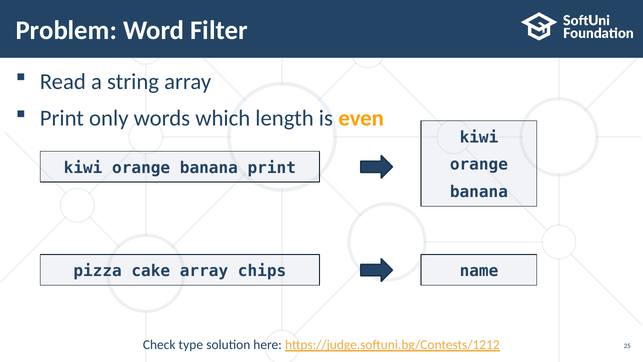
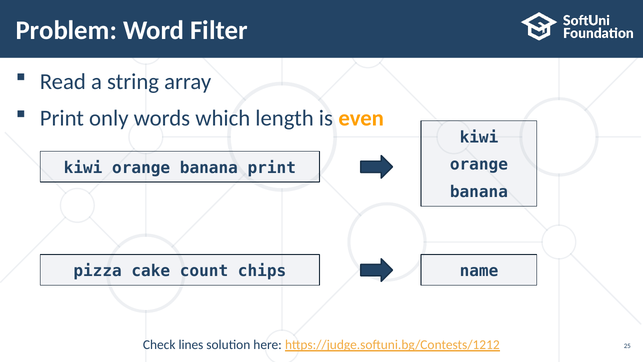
cake array: array -> count (204, 271)
type: type -> lines (191, 345)
